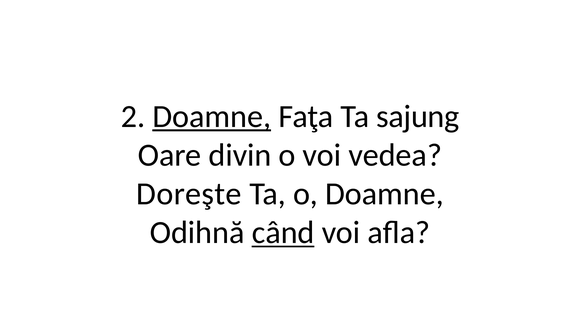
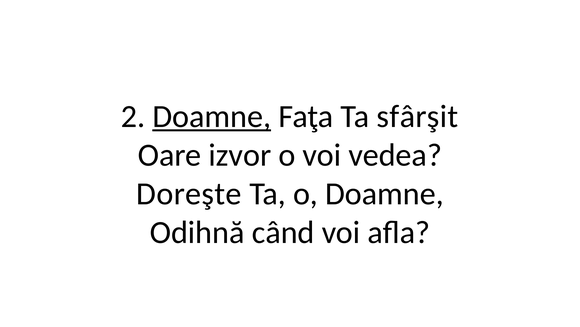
sajung: sajung -> sfârşit (417, 116)
divin: divin -> izvor (240, 155)
când underline: present -> none (283, 232)
